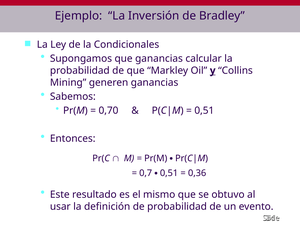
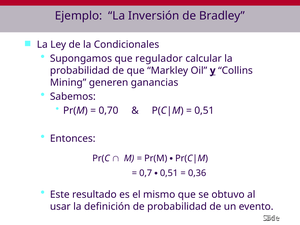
que ganancias: ganancias -> regulador (159, 59)
